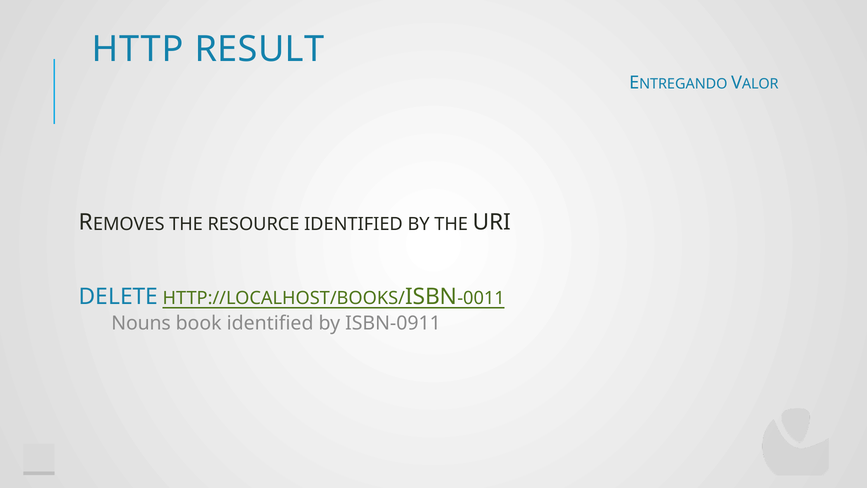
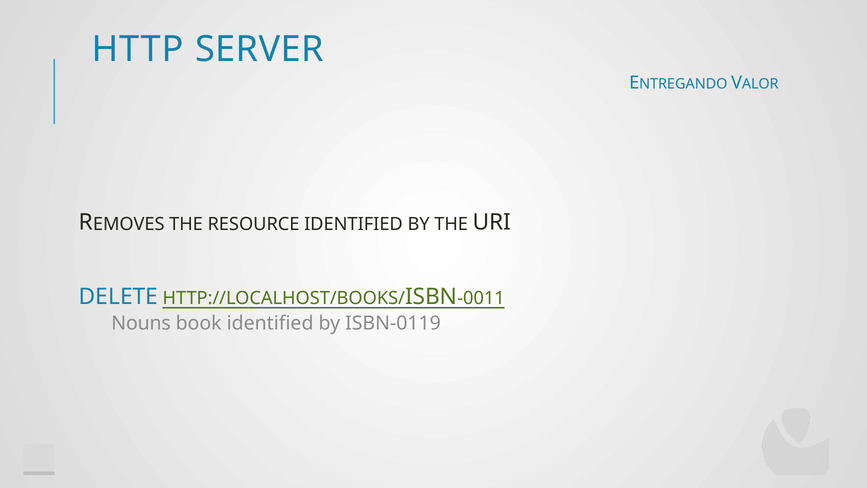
RESULT: RESULT -> SERVER (259, 49)
ISBN-0911: ISBN-0911 -> ISBN-0119 (393, 323)
